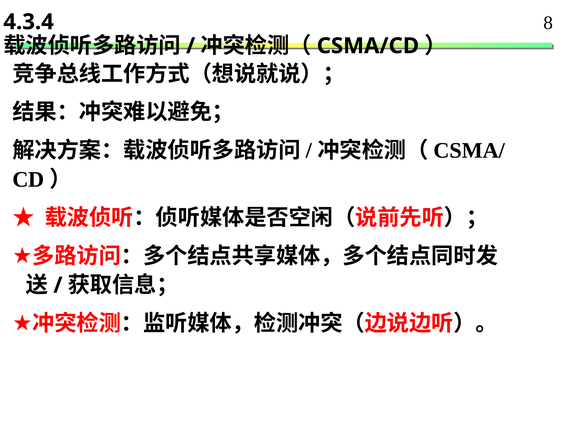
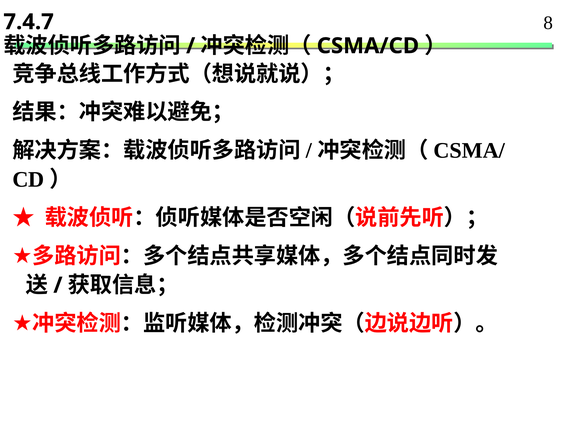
4.3.4: 4.3.4 -> 7.4.7 (29, 22)
